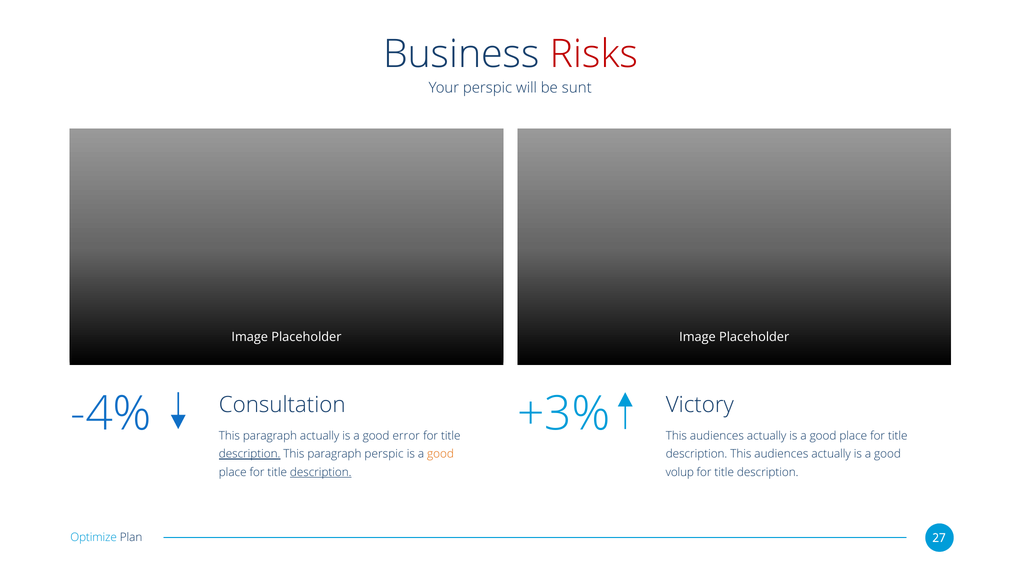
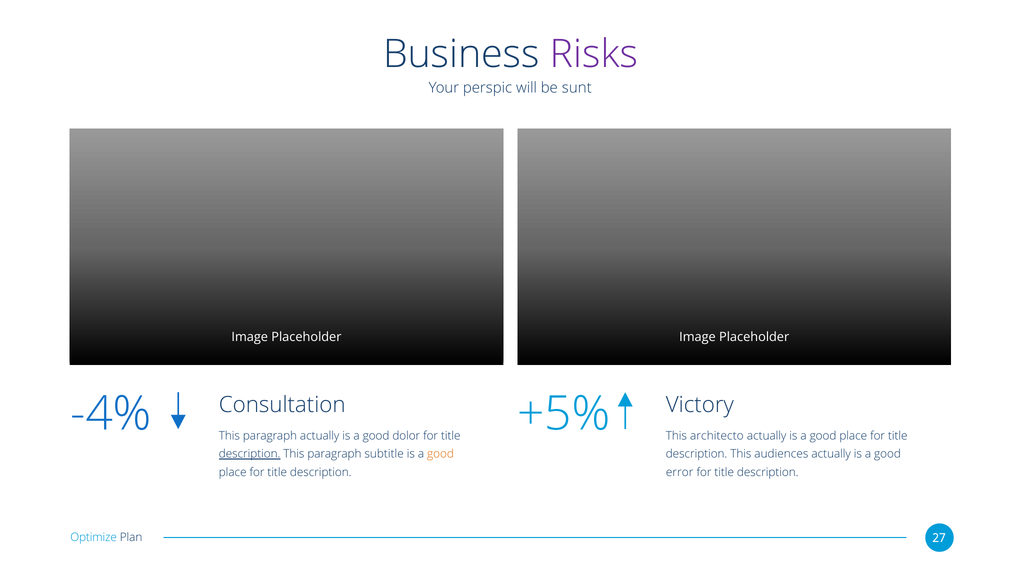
Risks colour: red -> purple (594, 54)
+3%: +3% -> +5% (564, 414)
error: error -> dolor (406, 436)
audiences: audiences -> architecto (717, 436)
paragraph perspic: perspic -> subtitle (384, 454)
description underline: present -> none (321, 473)
volup: volup -> error (680, 473)
